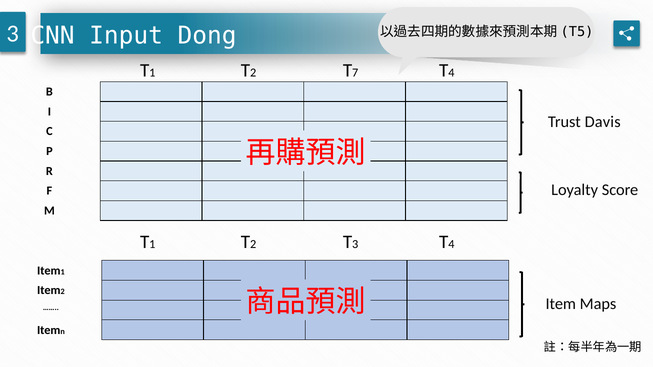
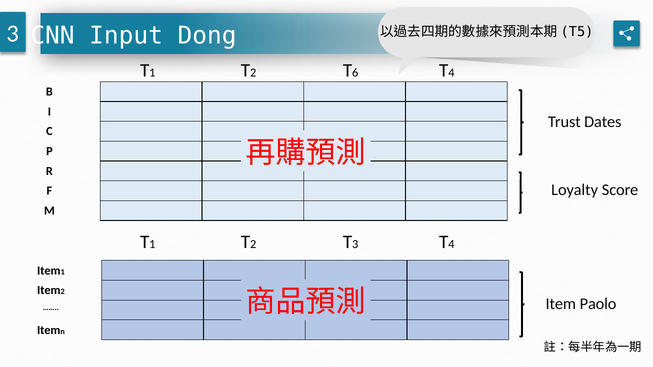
7: 7 -> 6 (355, 73)
Davis: Davis -> Dates (603, 122)
Maps: Maps -> Paolo (598, 304)
